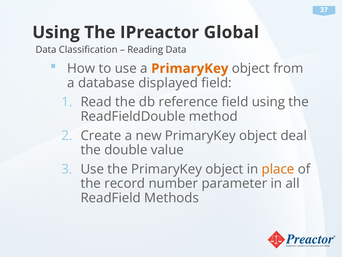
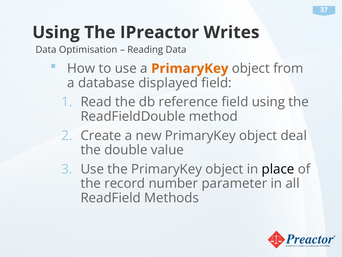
Global: Global -> Writes (231, 32)
Classification: Classification -> Optimisation (88, 50)
place colour: orange -> black (278, 169)
